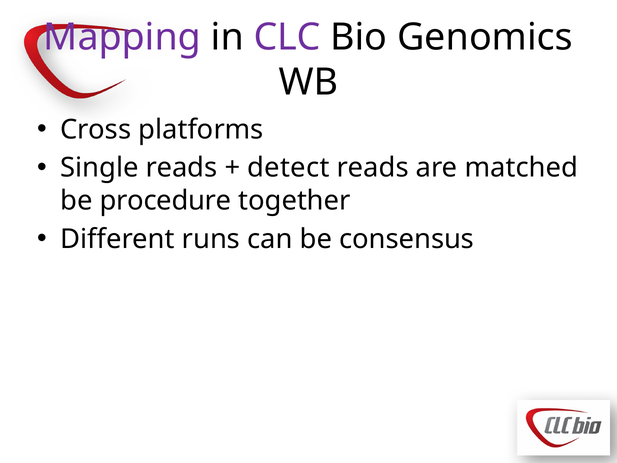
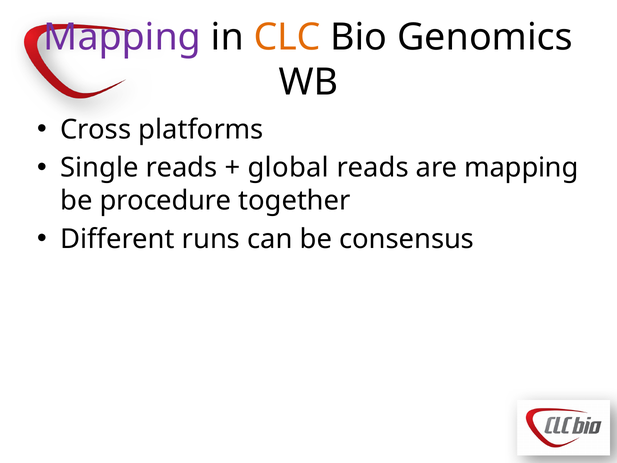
CLC colour: purple -> orange (287, 37)
detect: detect -> global (288, 168)
are matched: matched -> mapping (521, 168)
